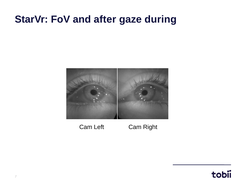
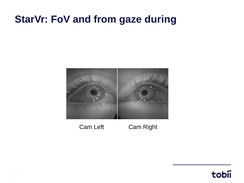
after: after -> from (105, 19)
